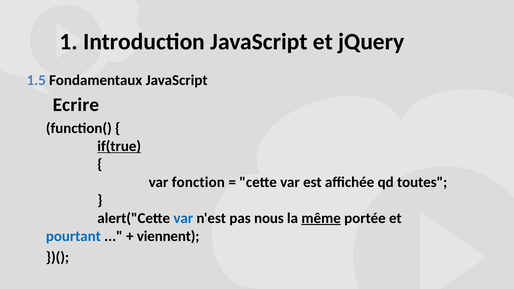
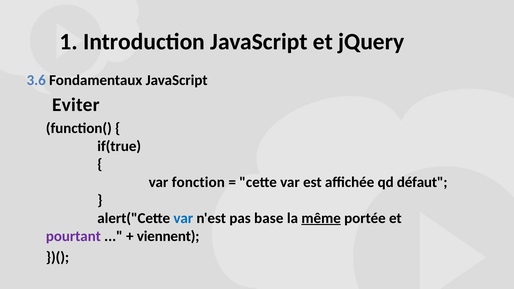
1.5: 1.5 -> 3.6 (36, 80)
Ecrire: Ecrire -> Eviter (76, 105)
if(true underline: present -> none (119, 146)
toutes: toutes -> défaut (422, 182)
nous: nous -> base (269, 218)
pourtant colour: blue -> purple (73, 236)
